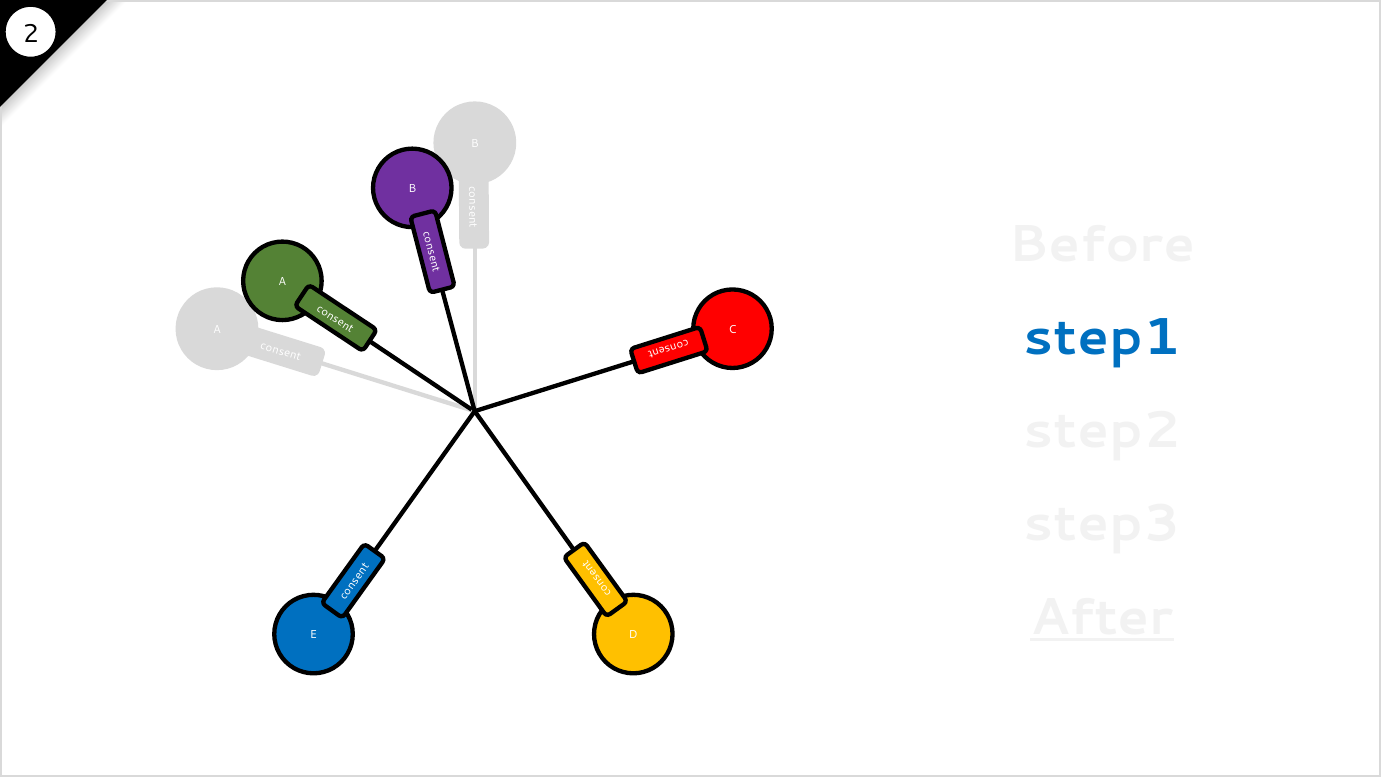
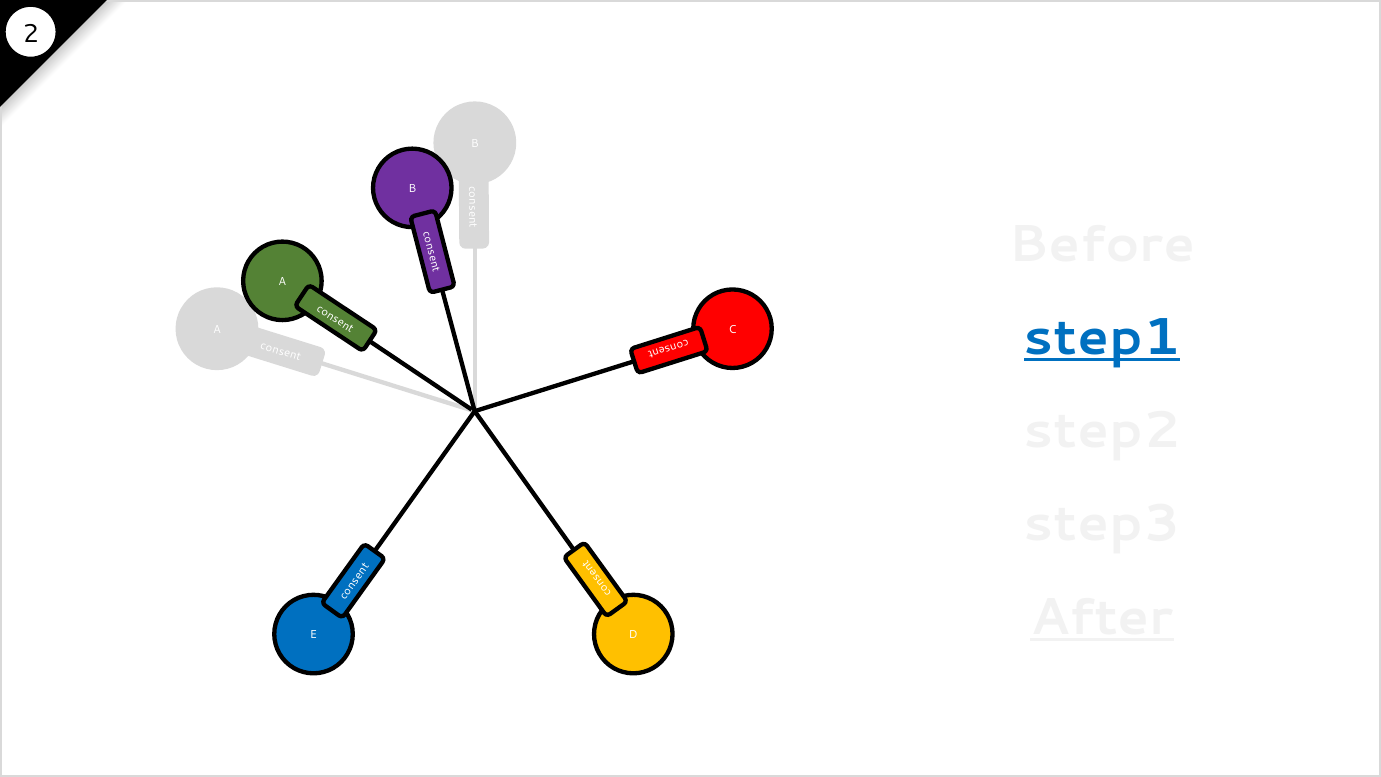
step1 underline: none -> present (1102, 337)
